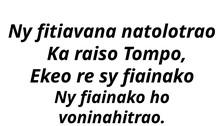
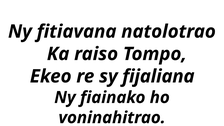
sy fiainako: fiainako -> fijaliana (158, 76)
